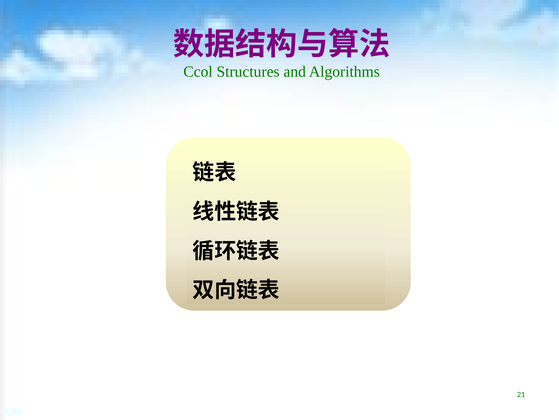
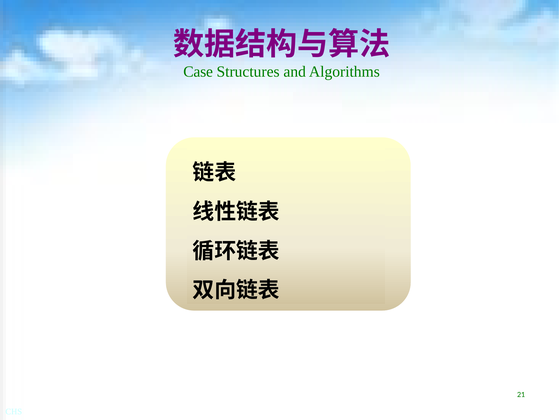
Ccol: Ccol -> Case (198, 71)
